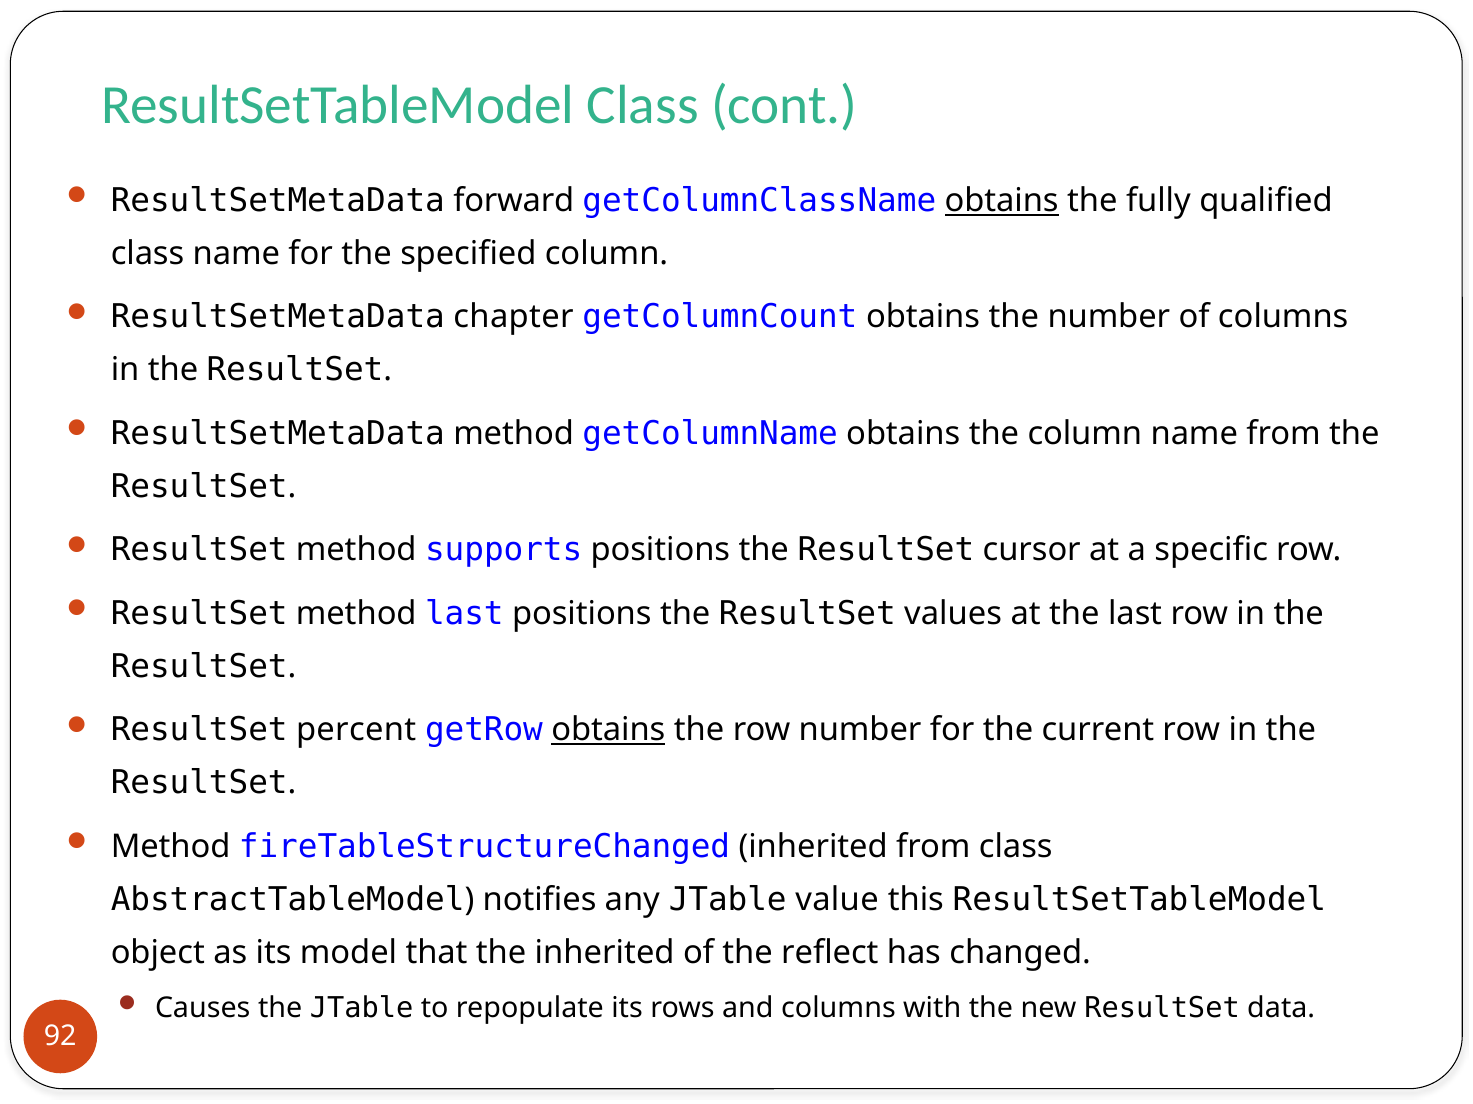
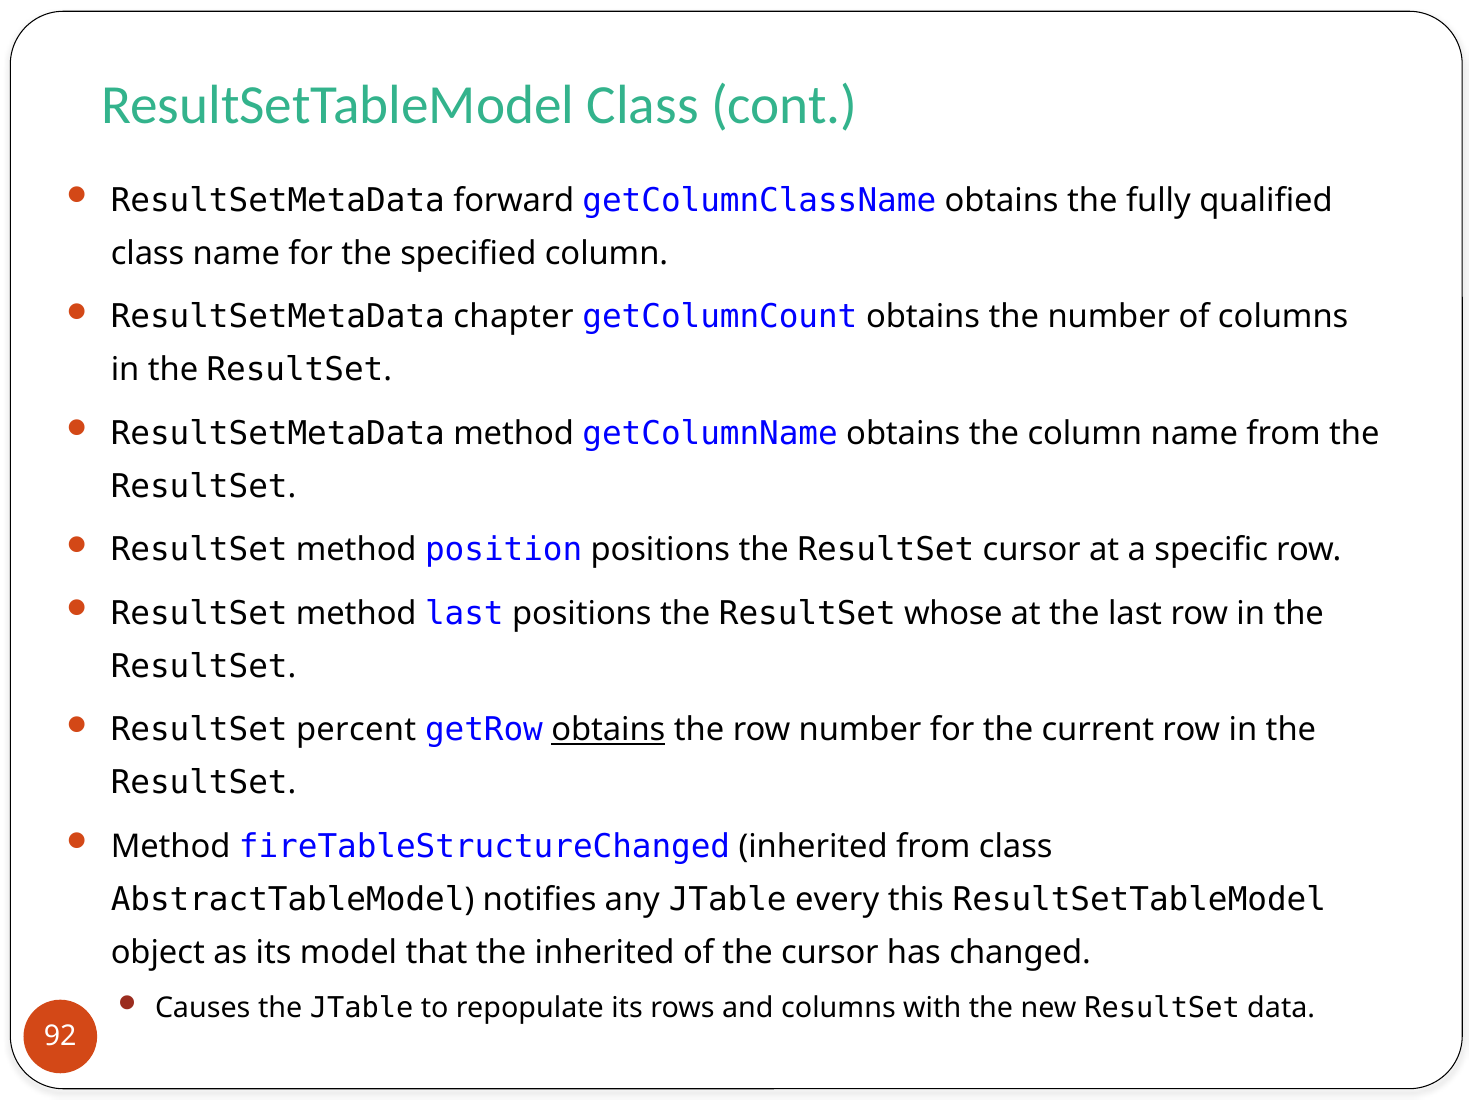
obtains underline: present -> none (1002, 201)
supports: supports -> position (504, 551)
values: values -> whose (953, 614)
value: value -> every (837, 900)
the reflect: reflect -> cursor (830, 953)
